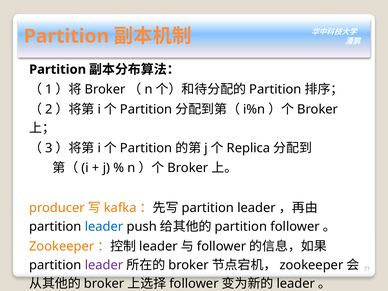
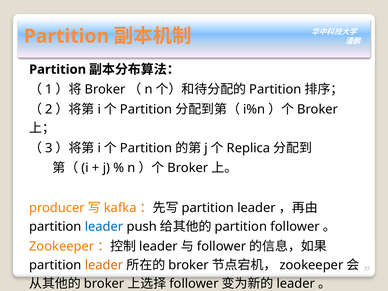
leader colour: purple -> orange (104, 265)
